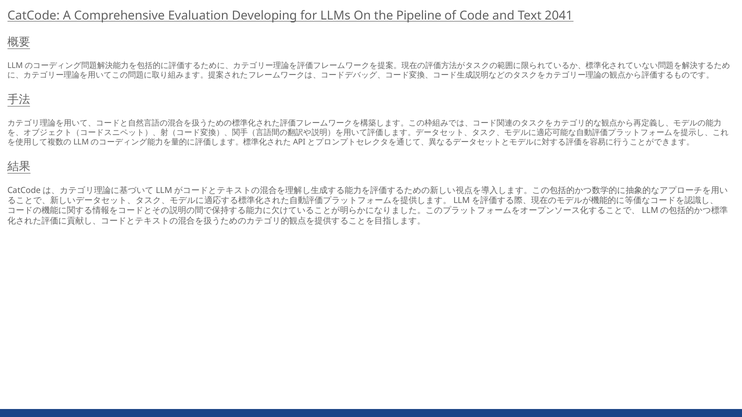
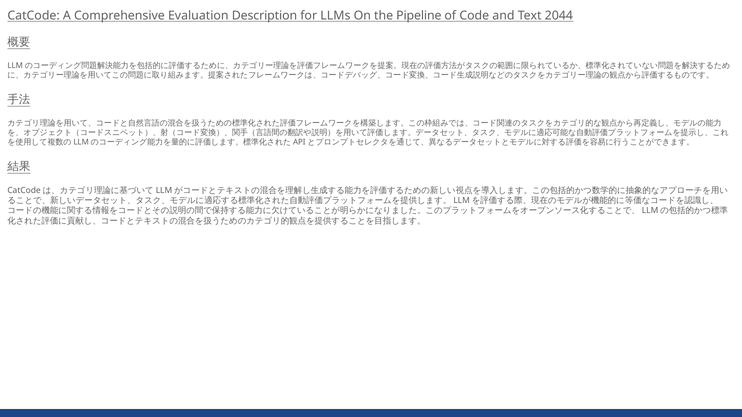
Developing: Developing -> Description (264, 16)
2041: 2041 -> 2044 (559, 16)
